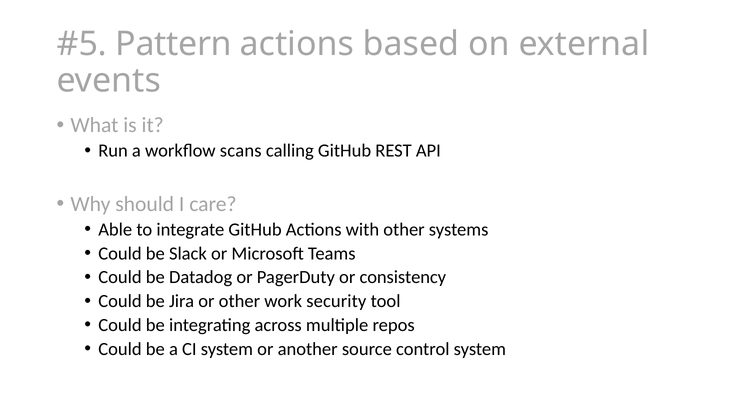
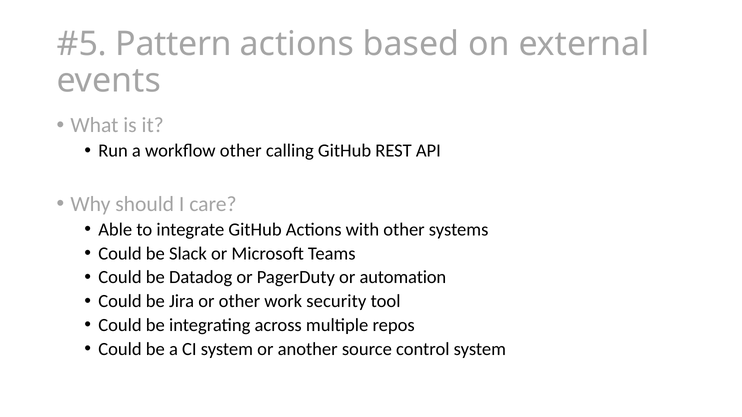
workflow scans: scans -> other (241, 151)
consistency: consistency -> automation (403, 278)
